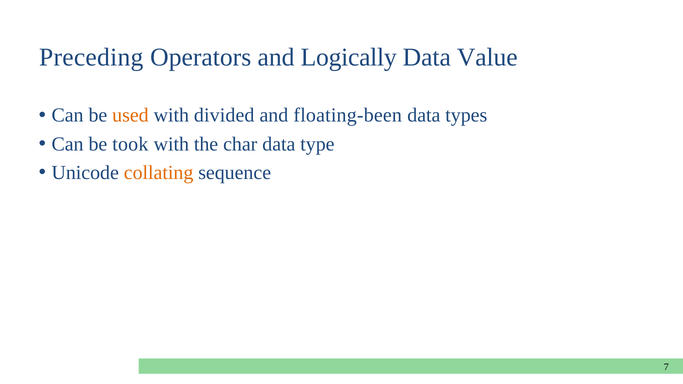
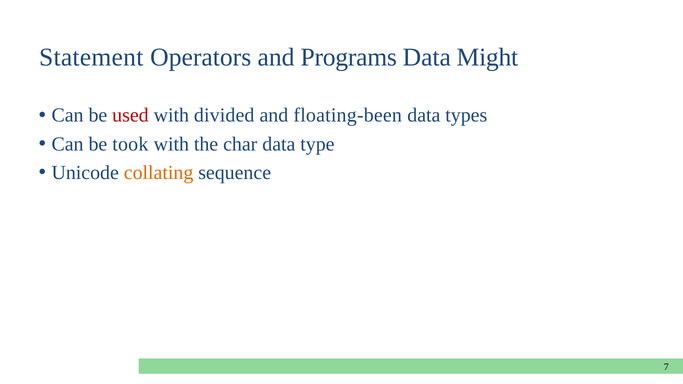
Preceding: Preceding -> Statement (91, 57)
Logically: Logically -> Programs (349, 57)
Value: Value -> Might (487, 57)
used colour: orange -> red (130, 115)
